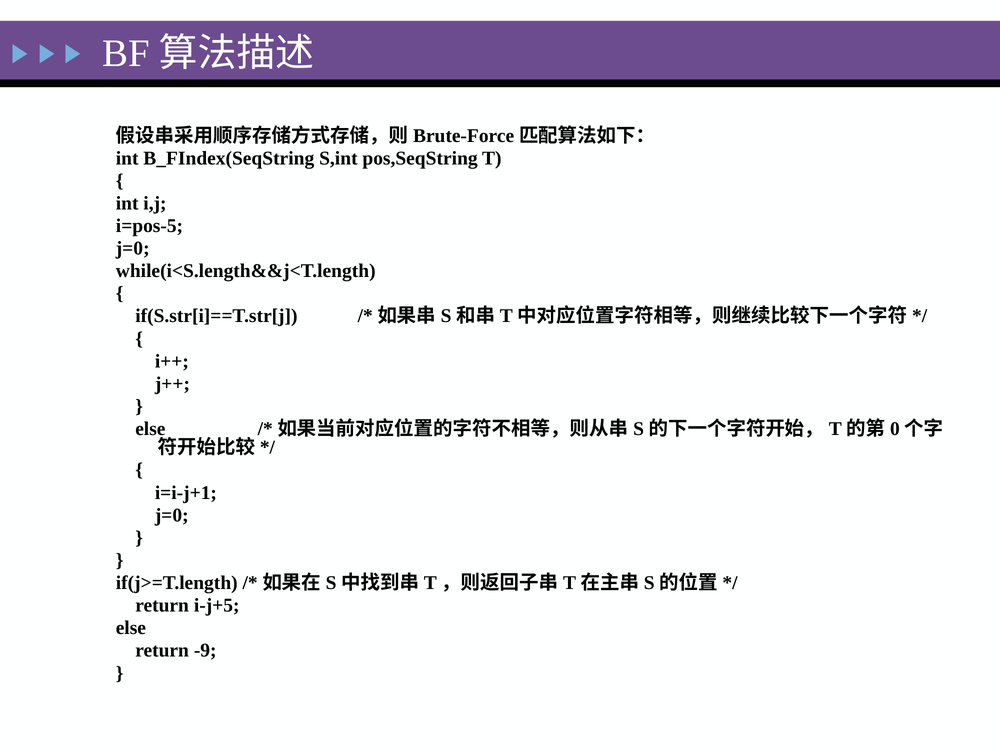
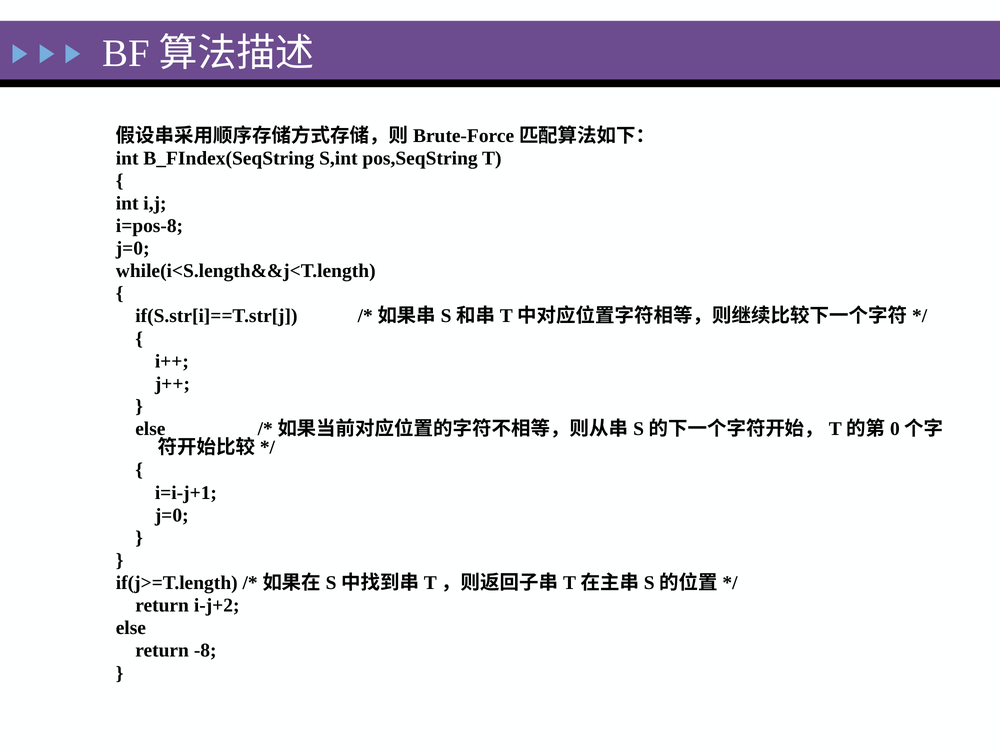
i=pos-5: i=pos-5 -> i=pos-8 (149, 226)
i-j+5: i-j+5 -> i-j+2 (217, 605)
-9: -9 -> -8 (205, 651)
